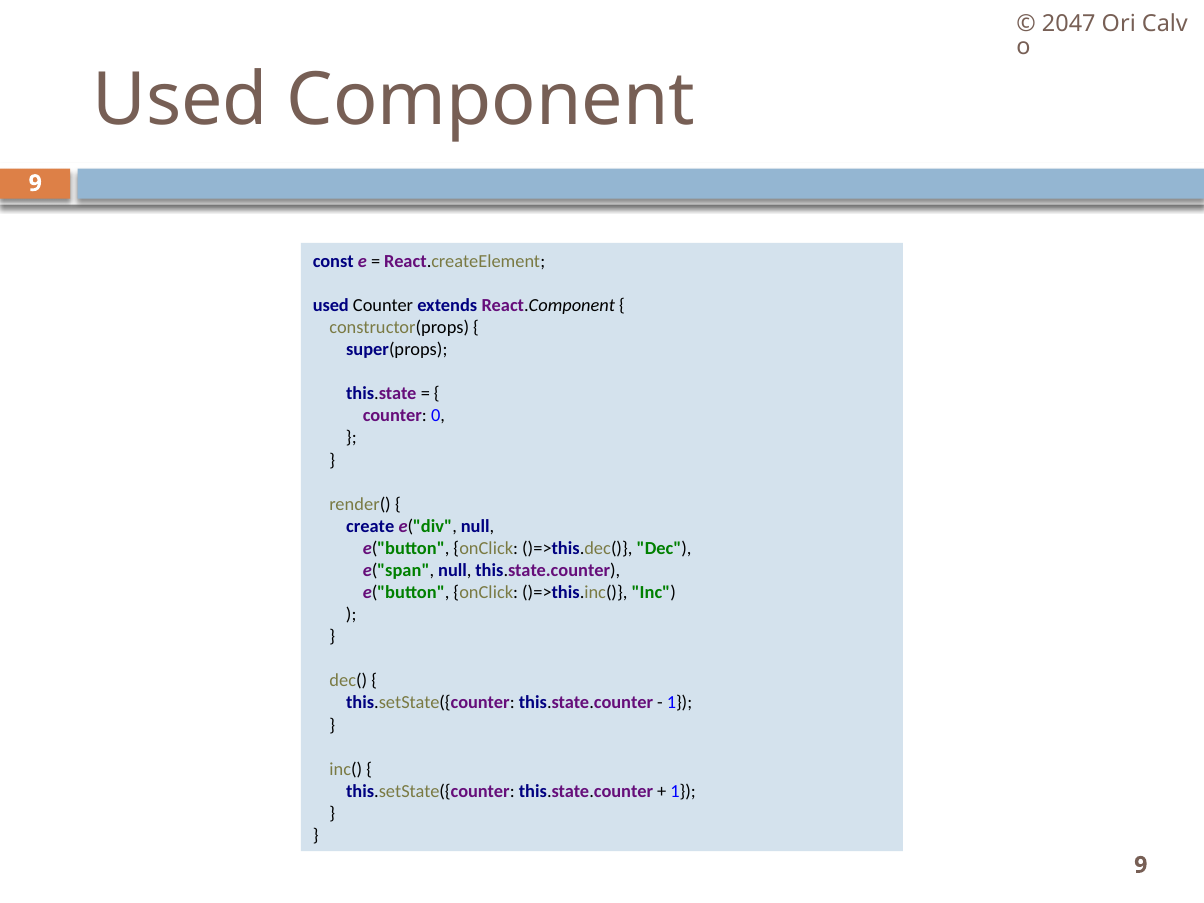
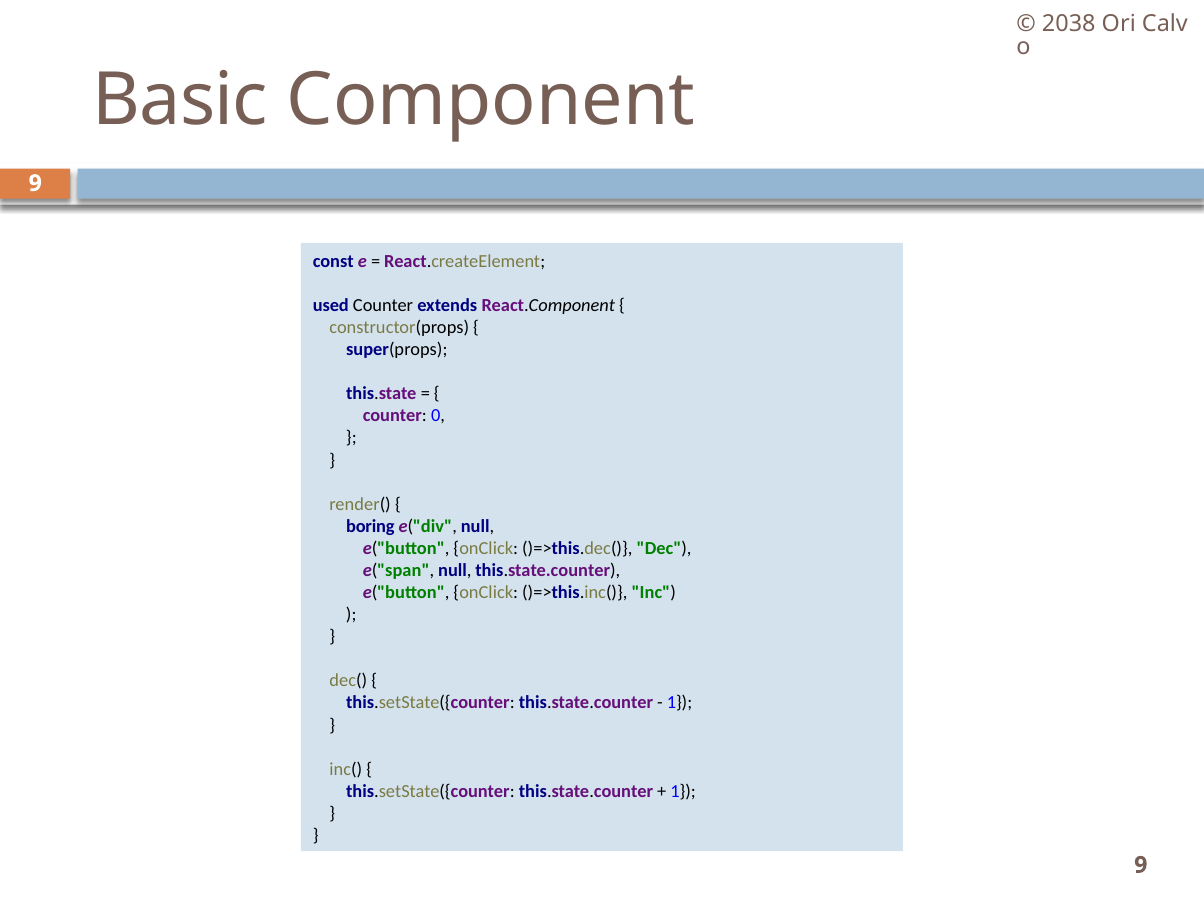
2047: 2047 -> 2038 (1069, 24)
Used: Used -> Basic (180, 100)
create: create -> boring (370, 526)
